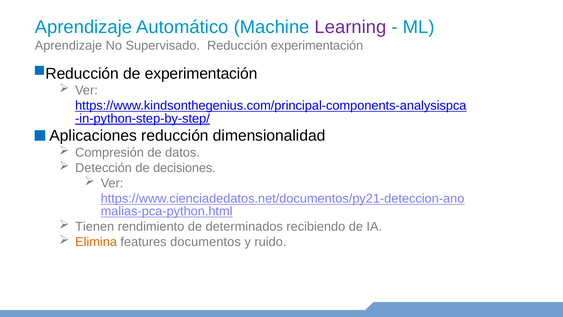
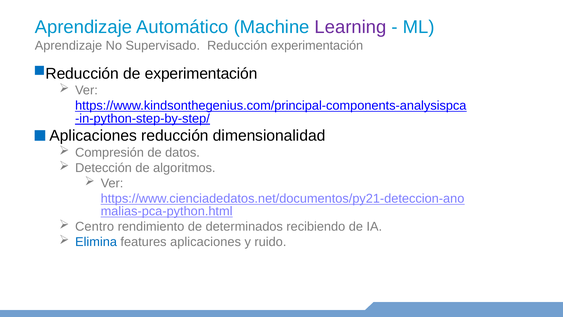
decisiones: decisiones -> algoritmos (184, 168)
Tienen: Tienen -> Centro (95, 227)
Elimina colour: orange -> blue (96, 242)
features documentos: documentos -> aplicaciones (206, 242)
